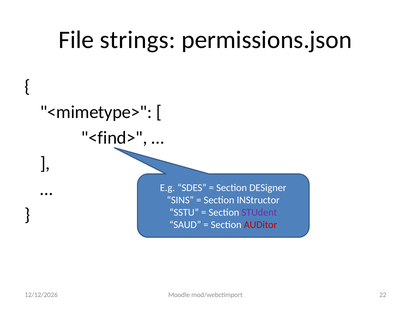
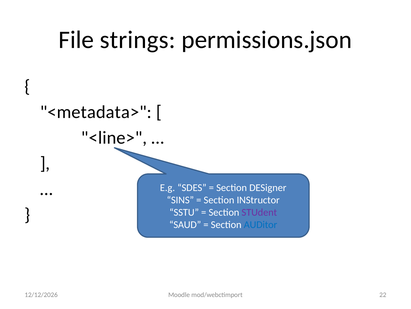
<mimetype>: <mimetype> -> <metadata> (96, 112)
<find>: <find> -> <line> (114, 137)
AUDitor colour: red -> blue (261, 224)
